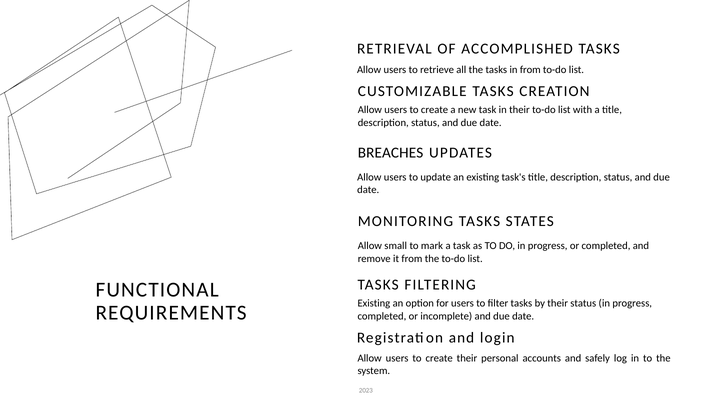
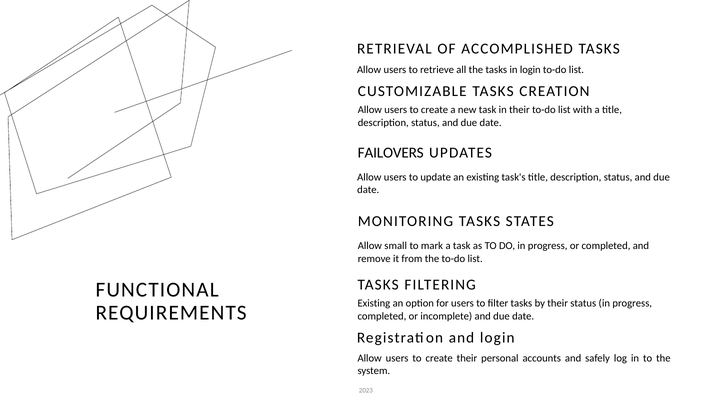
in from: from -> login (530, 70)
BREACHES: BREACHES -> FAILOVERS (391, 153)
